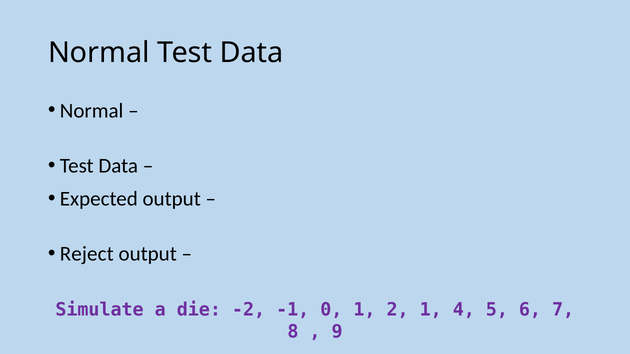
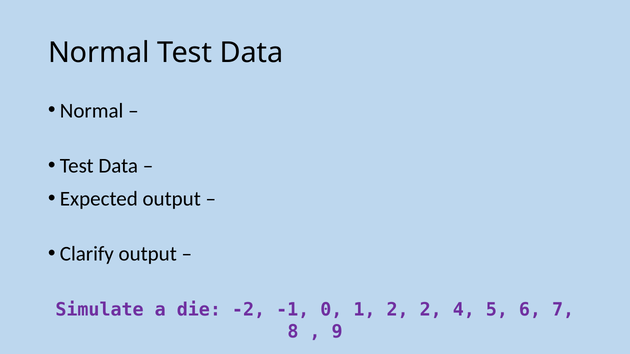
Reject: Reject -> Clarify (87, 254)
2 1: 1 -> 2 (431, 310)
